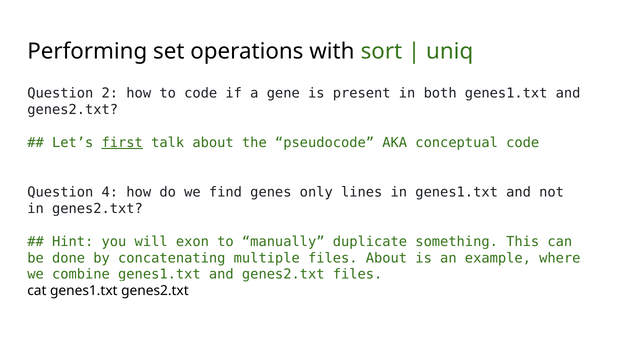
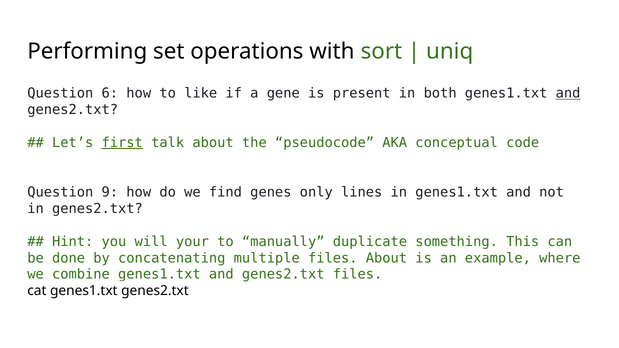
2: 2 -> 6 (110, 93)
to code: code -> like (201, 93)
and underline: none -> present (568, 93)
4: 4 -> 9 (110, 192)
exon: exon -> your (192, 242)
